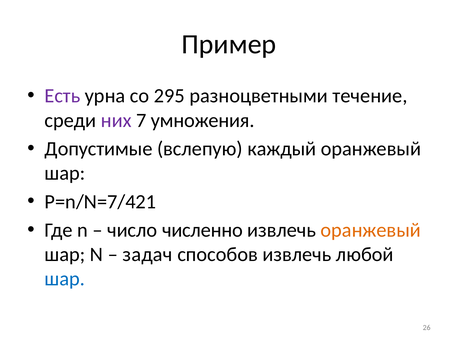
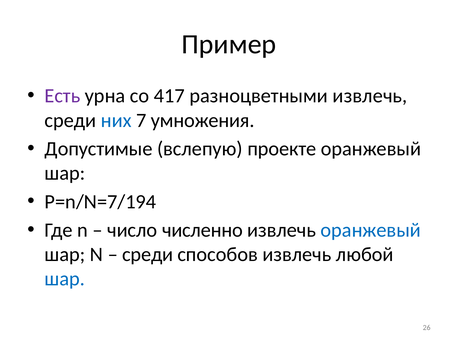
295: 295 -> 417 (169, 96)
разноцветными течение: течение -> извлечь (370, 96)
них colour: purple -> blue (116, 121)
каждый: каждый -> проекте (282, 149)
P=n/N=7/421: P=n/N=7/421 -> P=n/N=7/194 (100, 202)
оранжевый colour: orange -> blue (371, 230)
задач: задач -> среди (148, 255)
